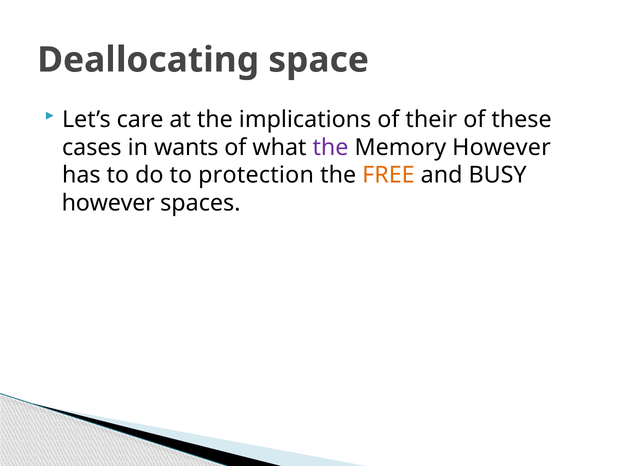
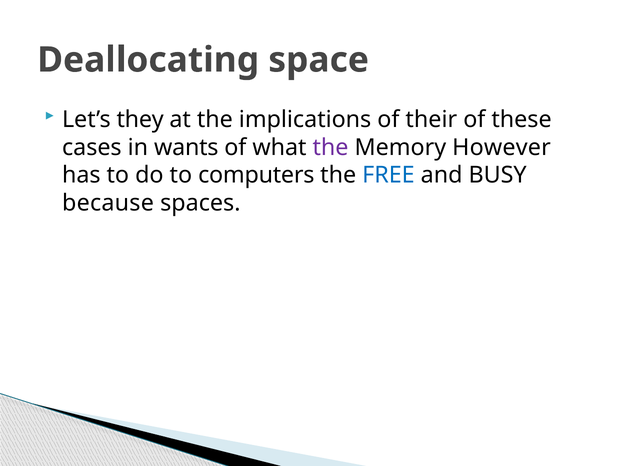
care: care -> they (140, 119)
protection: protection -> computers (256, 175)
FREE colour: orange -> blue (388, 175)
however: however -> because (108, 203)
